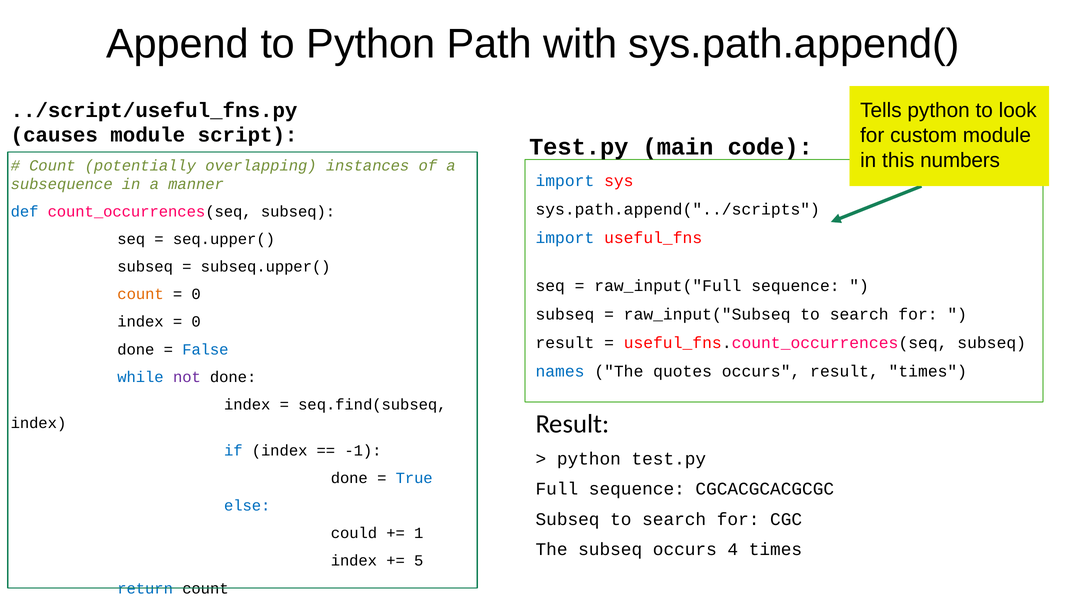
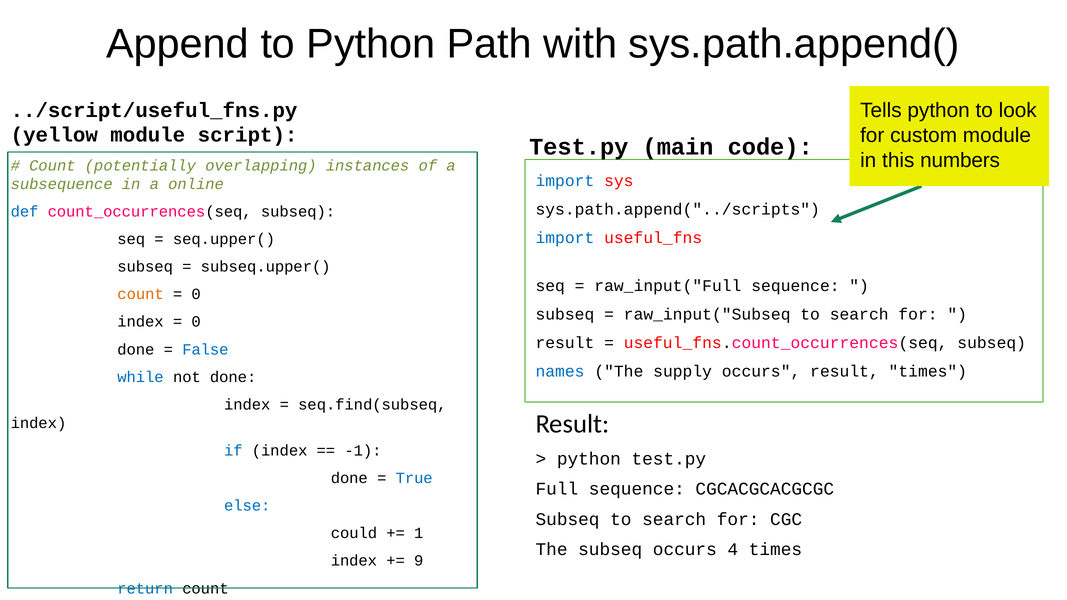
causes: causes -> yellow (54, 135)
manner: manner -> online (196, 184)
quotes: quotes -> supply (683, 372)
not colour: purple -> black (187, 377)
5: 5 -> 9 (419, 561)
